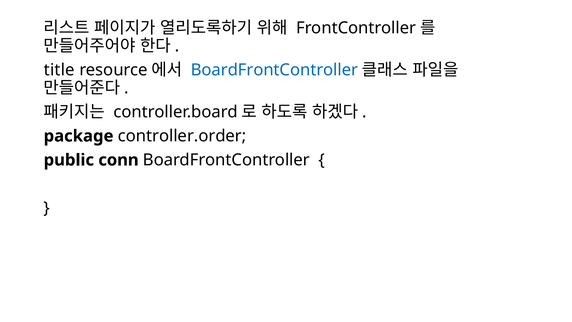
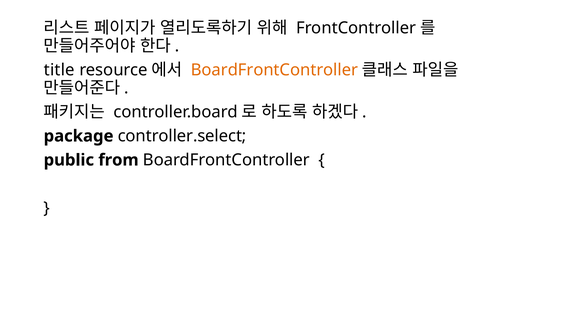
BoardFrontController colour: blue -> orange (274, 70)
controller.order: controller.order -> controller.select (182, 136)
conn: conn -> from (118, 160)
